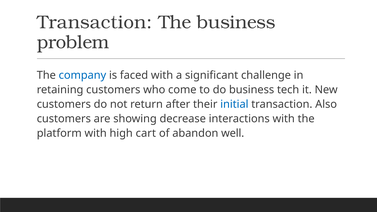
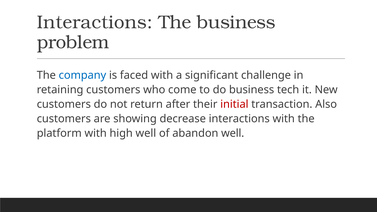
Transaction: Transaction -> Interactions (95, 22)
initial colour: blue -> red (234, 104)
high cart: cart -> well (146, 133)
